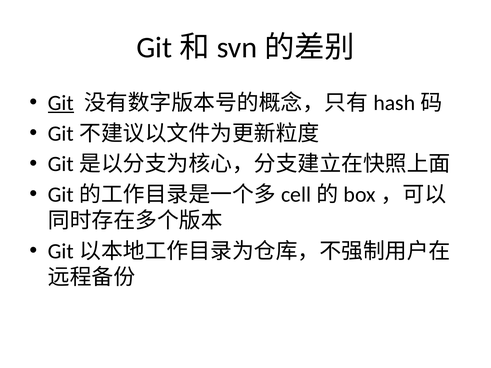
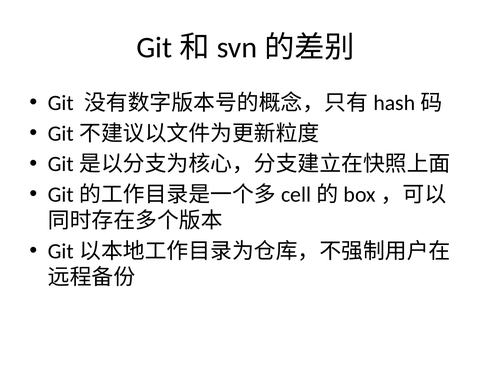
Git underline: present -> none (61, 103)
